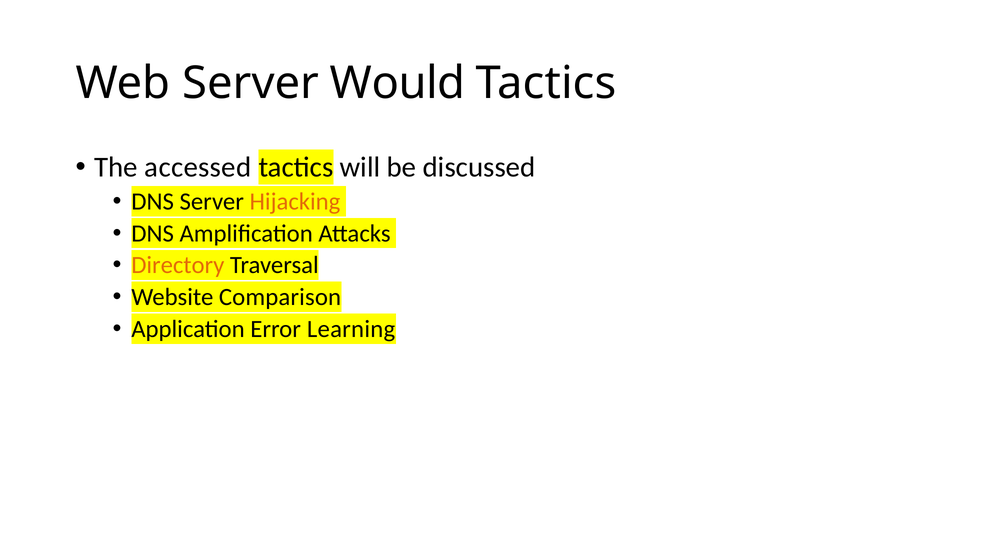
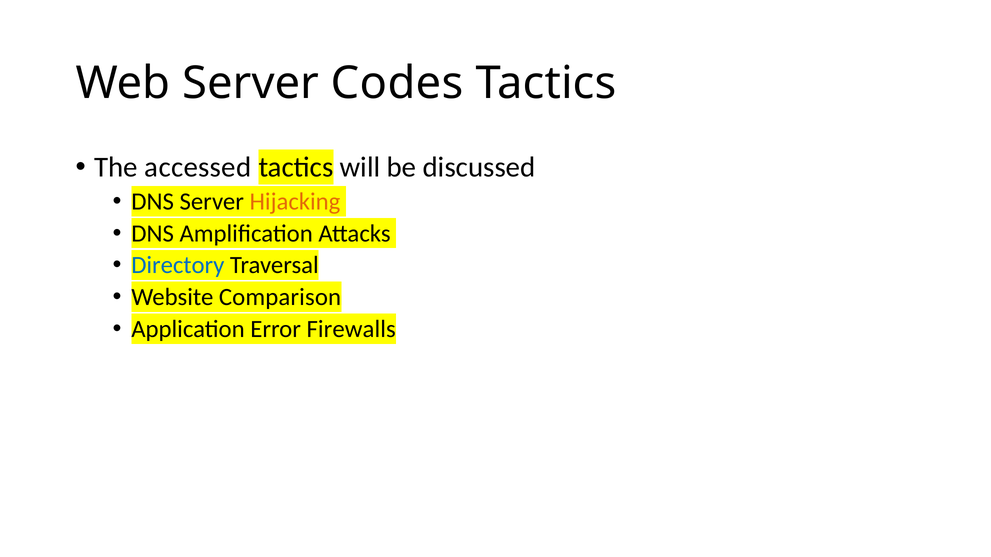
Would: Would -> Codes (397, 83)
Directory colour: orange -> blue (178, 265)
Learning: Learning -> Firewalls (351, 329)
